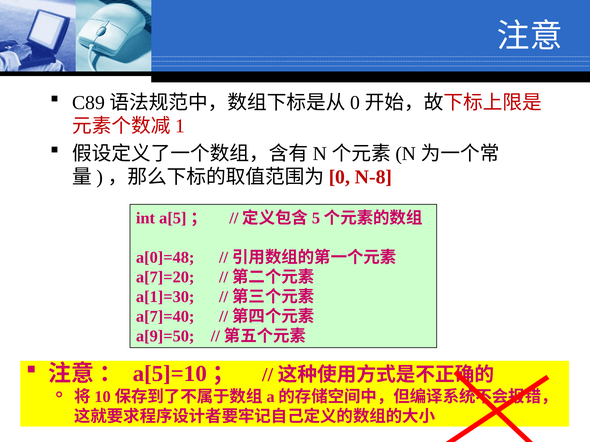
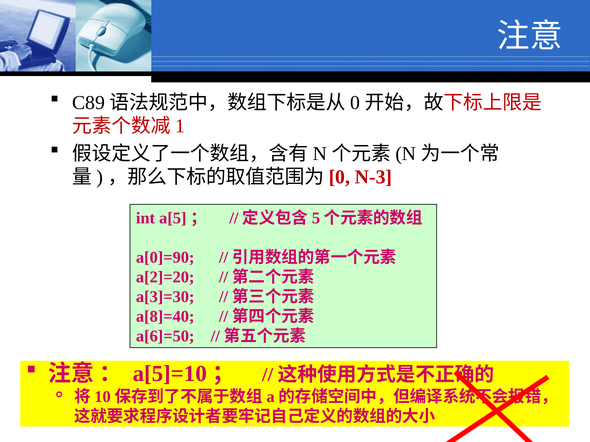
N-8: N-8 -> N-3 (373, 177)
a[0]=48: a[0]=48 -> a[0]=90 (165, 258)
a[7]=20: a[7]=20 -> a[2]=20 (165, 277)
a[1]=30: a[1]=30 -> a[3]=30 (165, 297)
a[7]=40: a[7]=40 -> a[8]=40 (165, 317)
a[9]=50: a[9]=50 -> a[6]=50 (165, 336)
